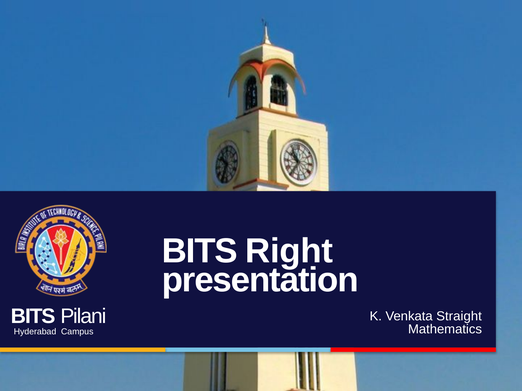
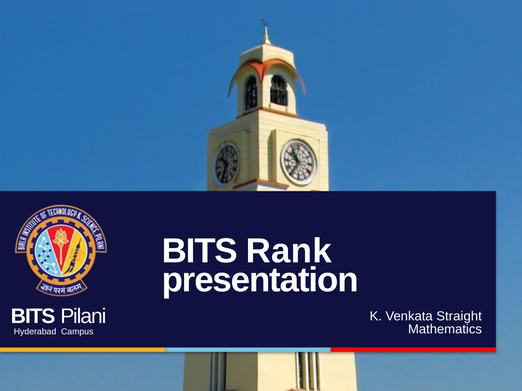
Right: Right -> Rank (289, 251)
